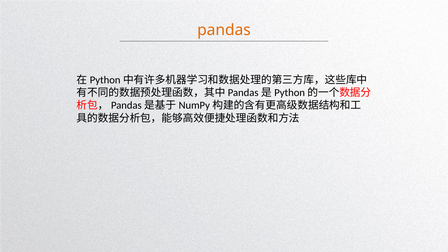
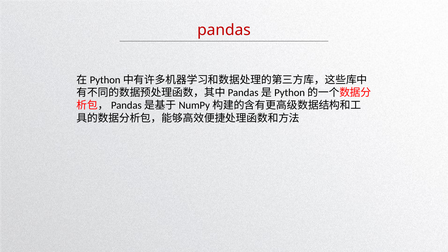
pandas colour: orange -> red (224, 30)
